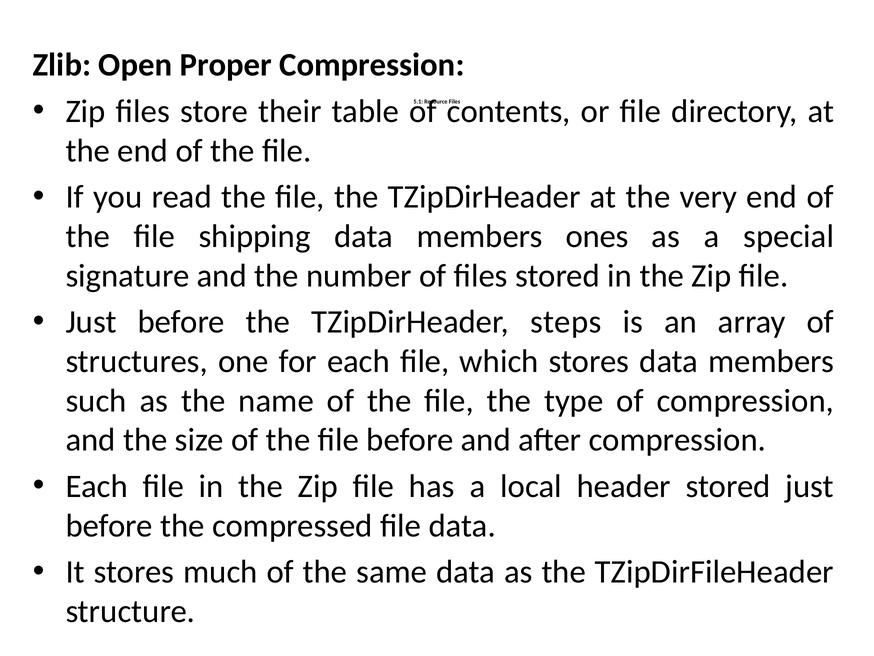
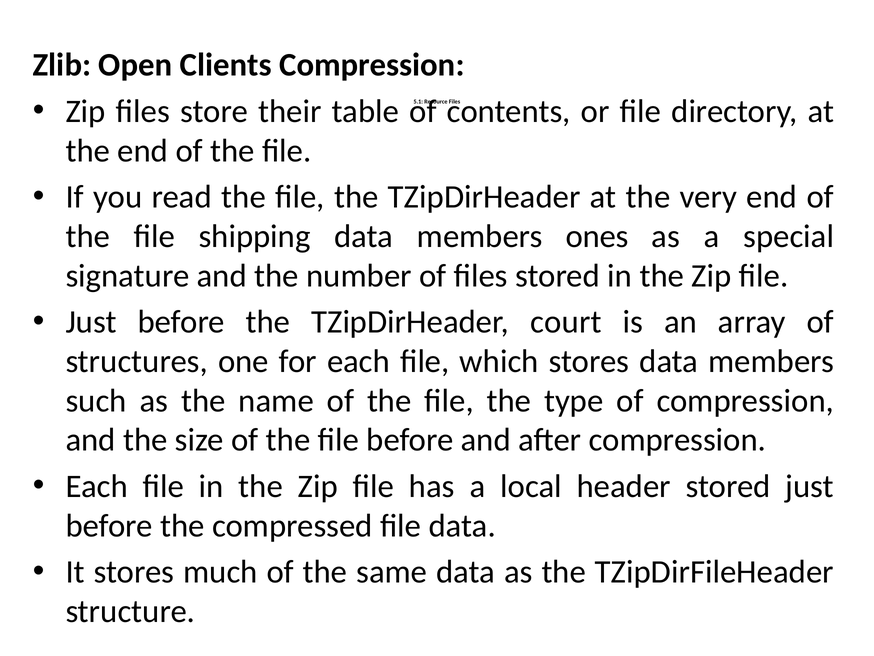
Proper: Proper -> Clients (226, 65)
steps: steps -> court (566, 322)
